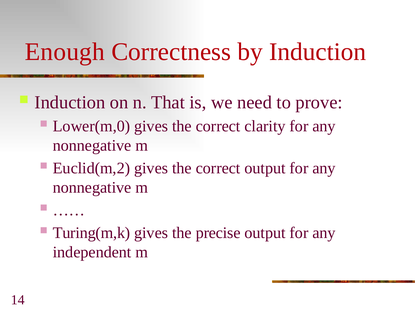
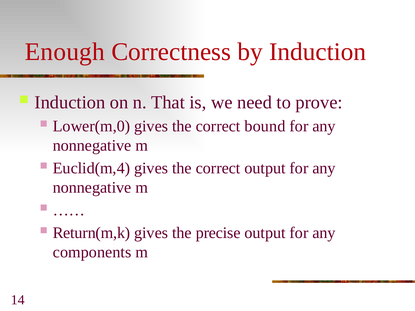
clarity: clarity -> bound (265, 126)
Euclid(m,2: Euclid(m,2 -> Euclid(m,4 (91, 168)
Turing(m,k: Turing(m,k -> Return(m,k (92, 233)
independent: independent -> components (92, 252)
